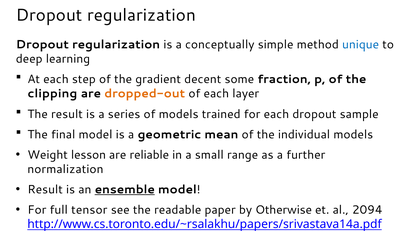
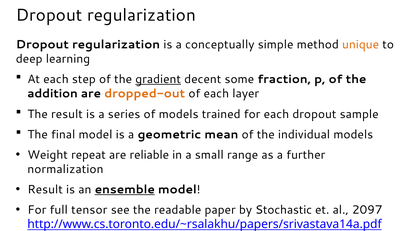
unique colour: blue -> orange (361, 45)
gradient underline: none -> present (158, 79)
clipping: clipping -> addition (53, 94)
lesson: lesson -> repeat (88, 155)
Otherwise: Otherwise -> Stochastic (284, 210)
2094: 2094 -> 2097 (367, 210)
